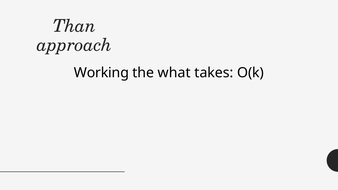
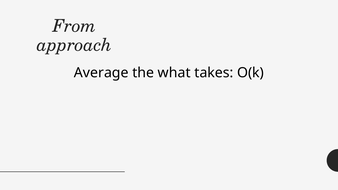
Than: Than -> From (74, 26)
Working: Working -> Average (101, 73)
